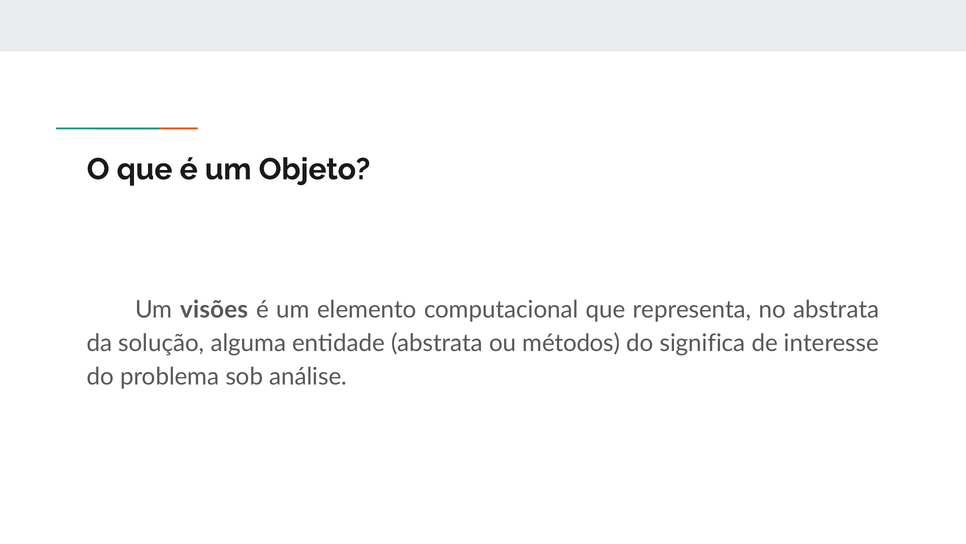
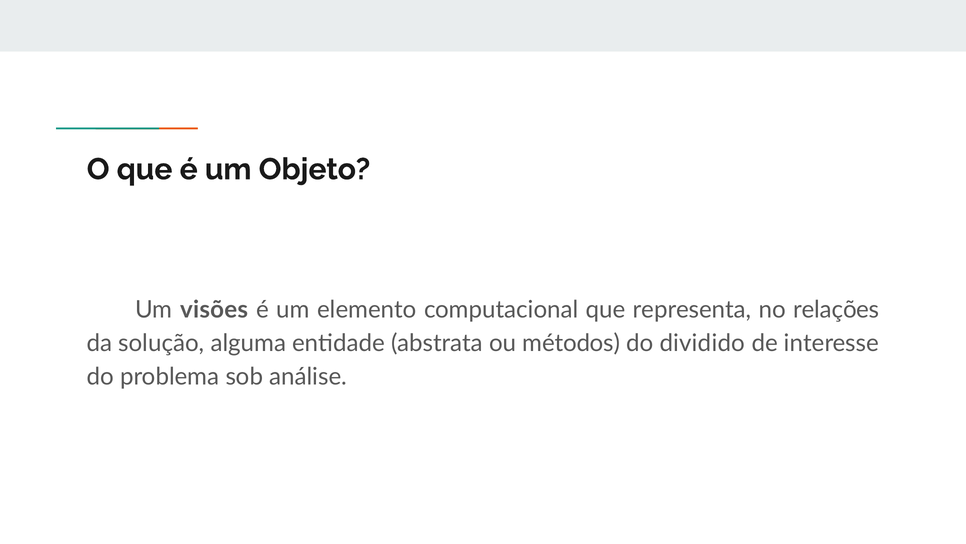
no abstrata: abstrata -> relações (836, 310)
significa: significa -> dividido (702, 343)
